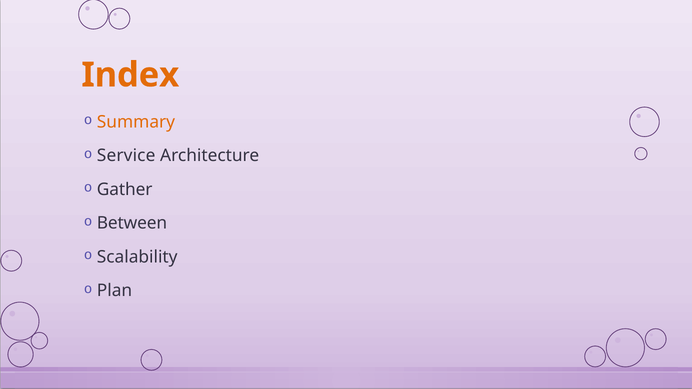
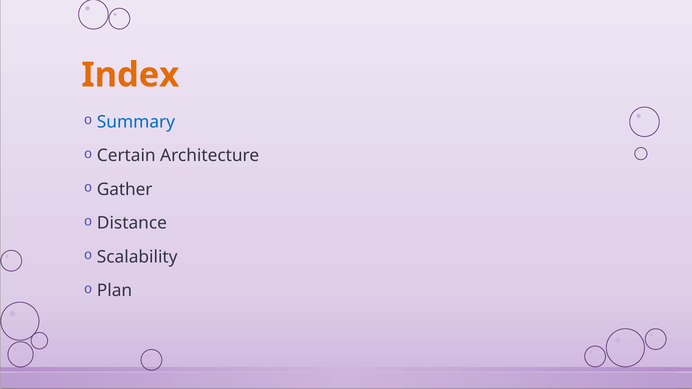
Summary colour: orange -> blue (136, 122)
Service: Service -> Certain (126, 156)
Between: Between -> Distance (132, 223)
